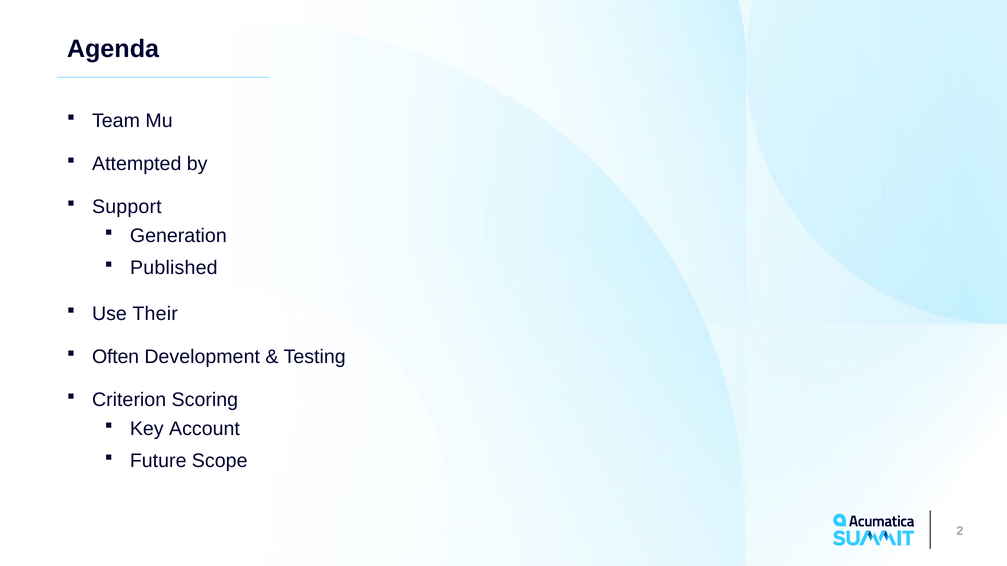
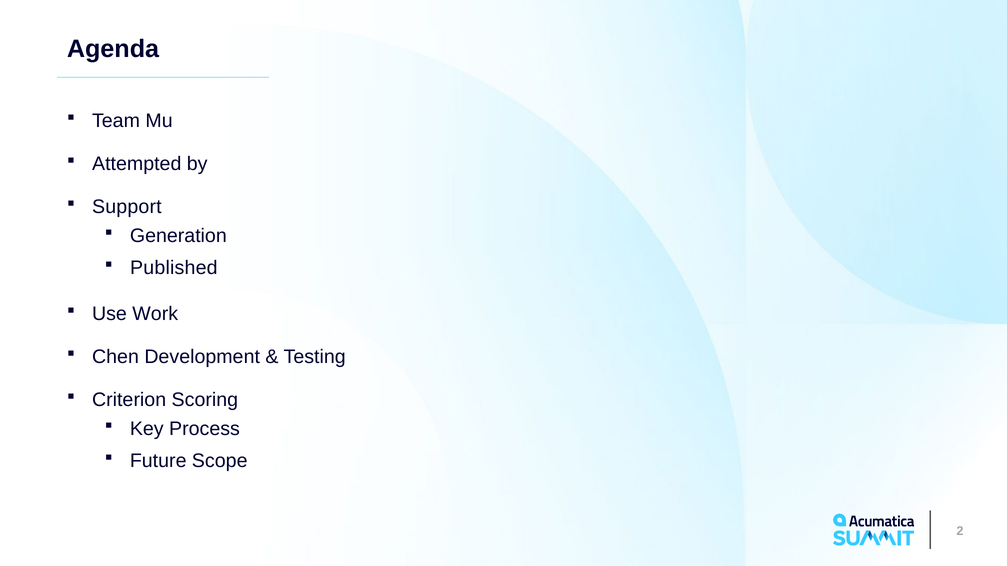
Their: Their -> Work (155, 314)
Often: Often -> Chen (115, 357)
Account: Account -> Process (204, 429)
